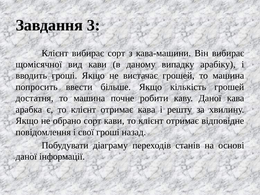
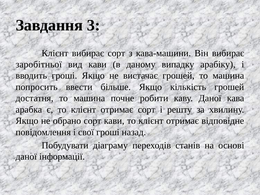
щомісячної: щомісячної -> заробітньої (39, 64)
отримає кава: кава -> сорт (147, 110)
